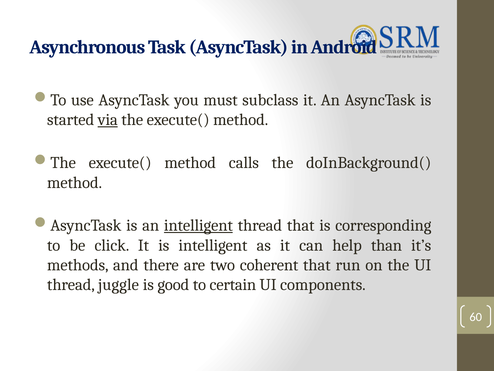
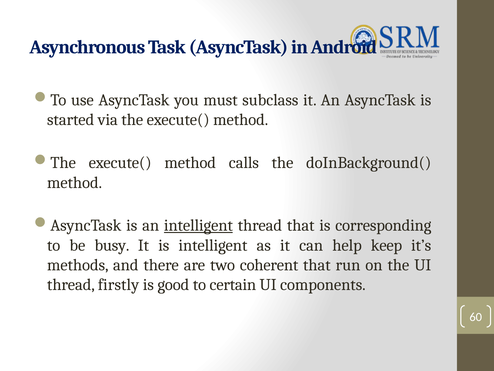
via underline: present -> none (108, 120)
click: click -> busy (112, 245)
than: than -> keep (387, 245)
juggle: juggle -> firstly (118, 284)
